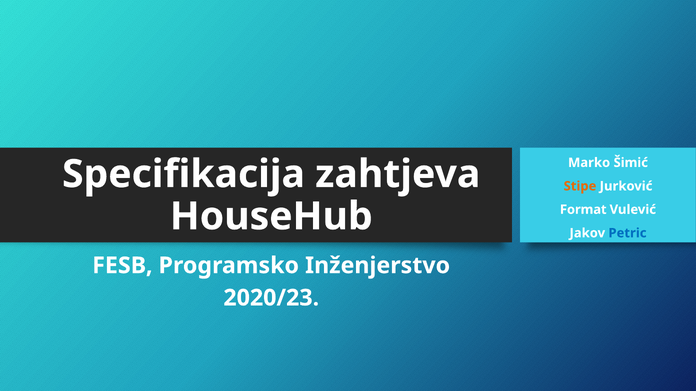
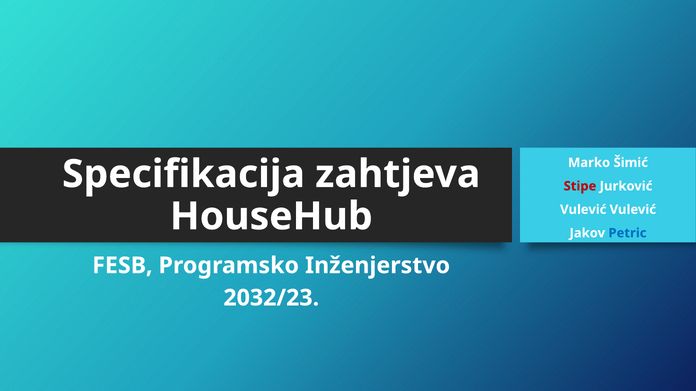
Stipe colour: orange -> red (580, 186)
Format: Format -> Vulević (583, 210)
2020/23: 2020/23 -> 2032/23 (271, 298)
